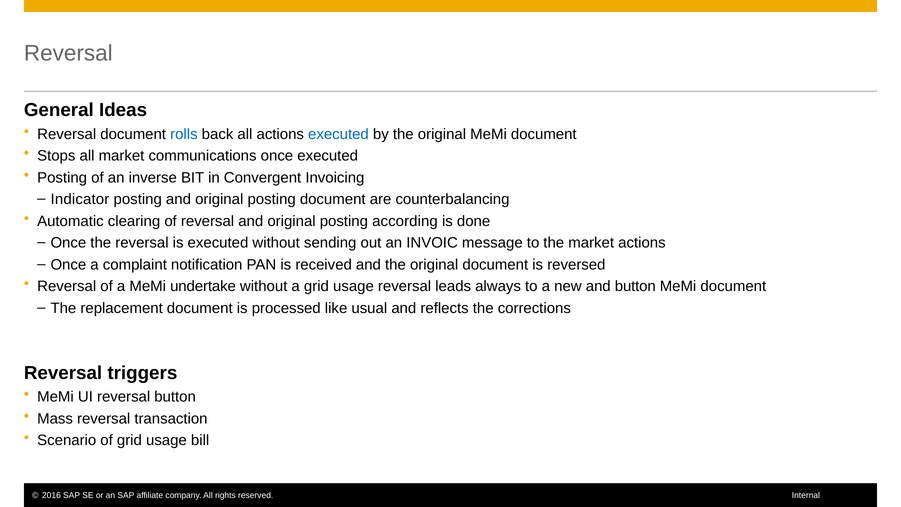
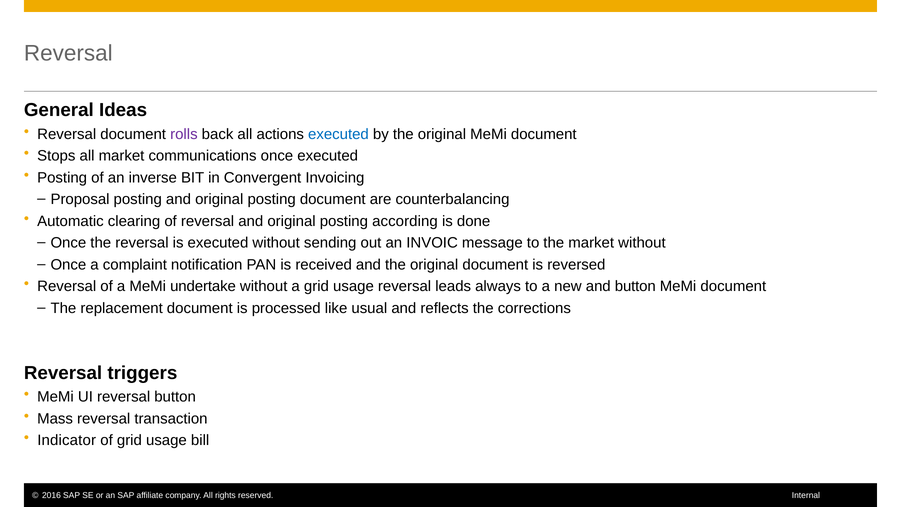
rolls colour: blue -> purple (184, 134)
Indicator: Indicator -> Proposal (80, 199)
market actions: actions -> without (642, 243)
Scenario: Scenario -> Indicator (67, 440)
